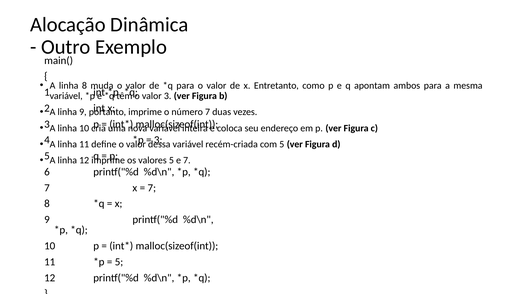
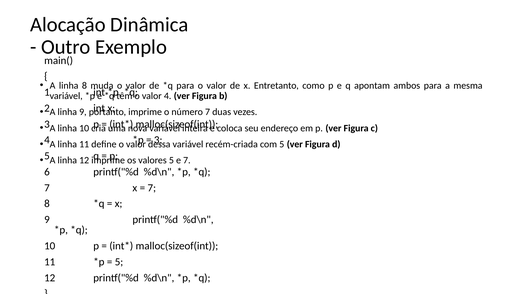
valor 3: 3 -> 4 (168, 96)
